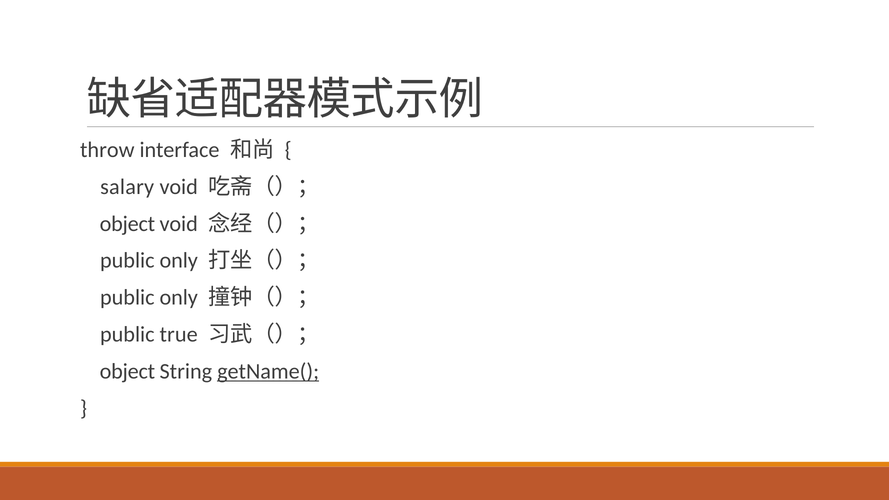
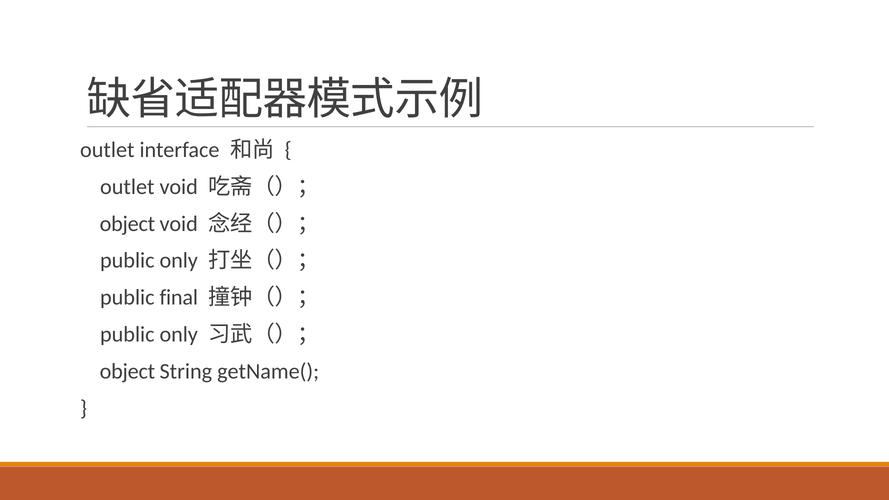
throw: throw -> outlet (107, 150)
salary: salary -> outlet (127, 187)
only: only -> final (179, 298)
true: true -> only (179, 335)
getName( underline: present -> none (268, 372)
